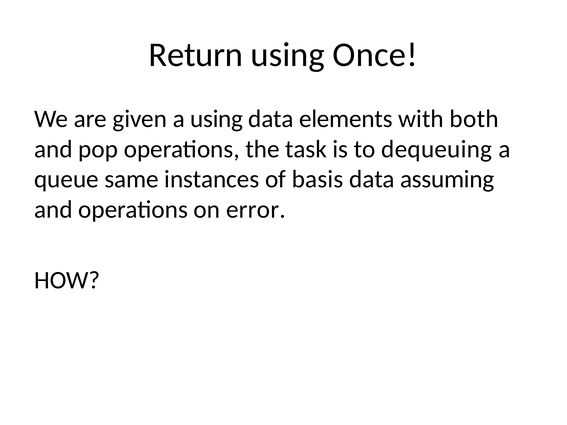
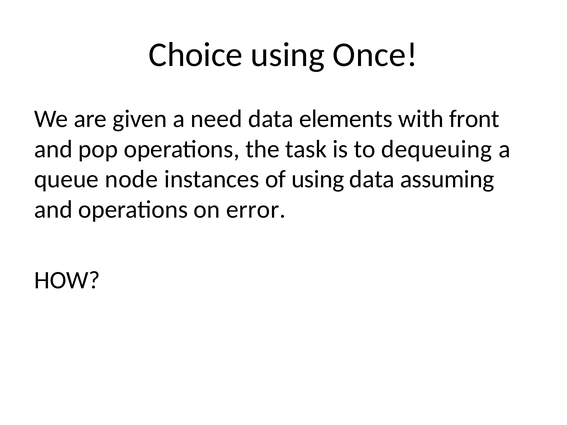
Return: Return -> Choice (196, 55)
a using: using -> need (216, 119)
both: both -> front (474, 119)
same: same -> node (131, 179)
of basis: basis -> using (318, 179)
